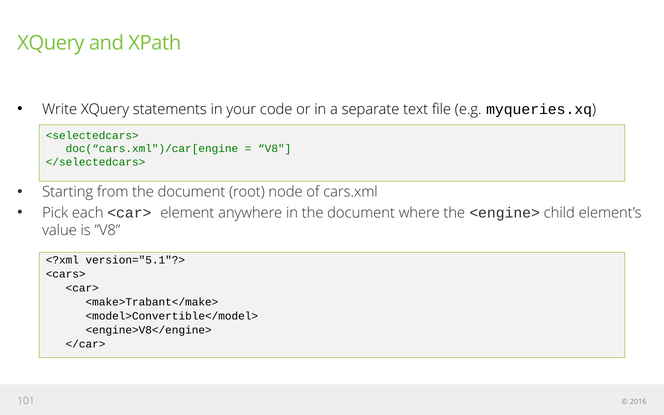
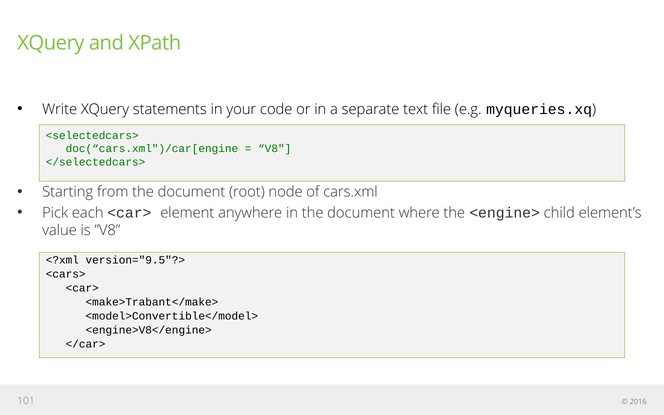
version="5.1"?>: version="5.1"?> -> version="9.5"?> (135, 260)
